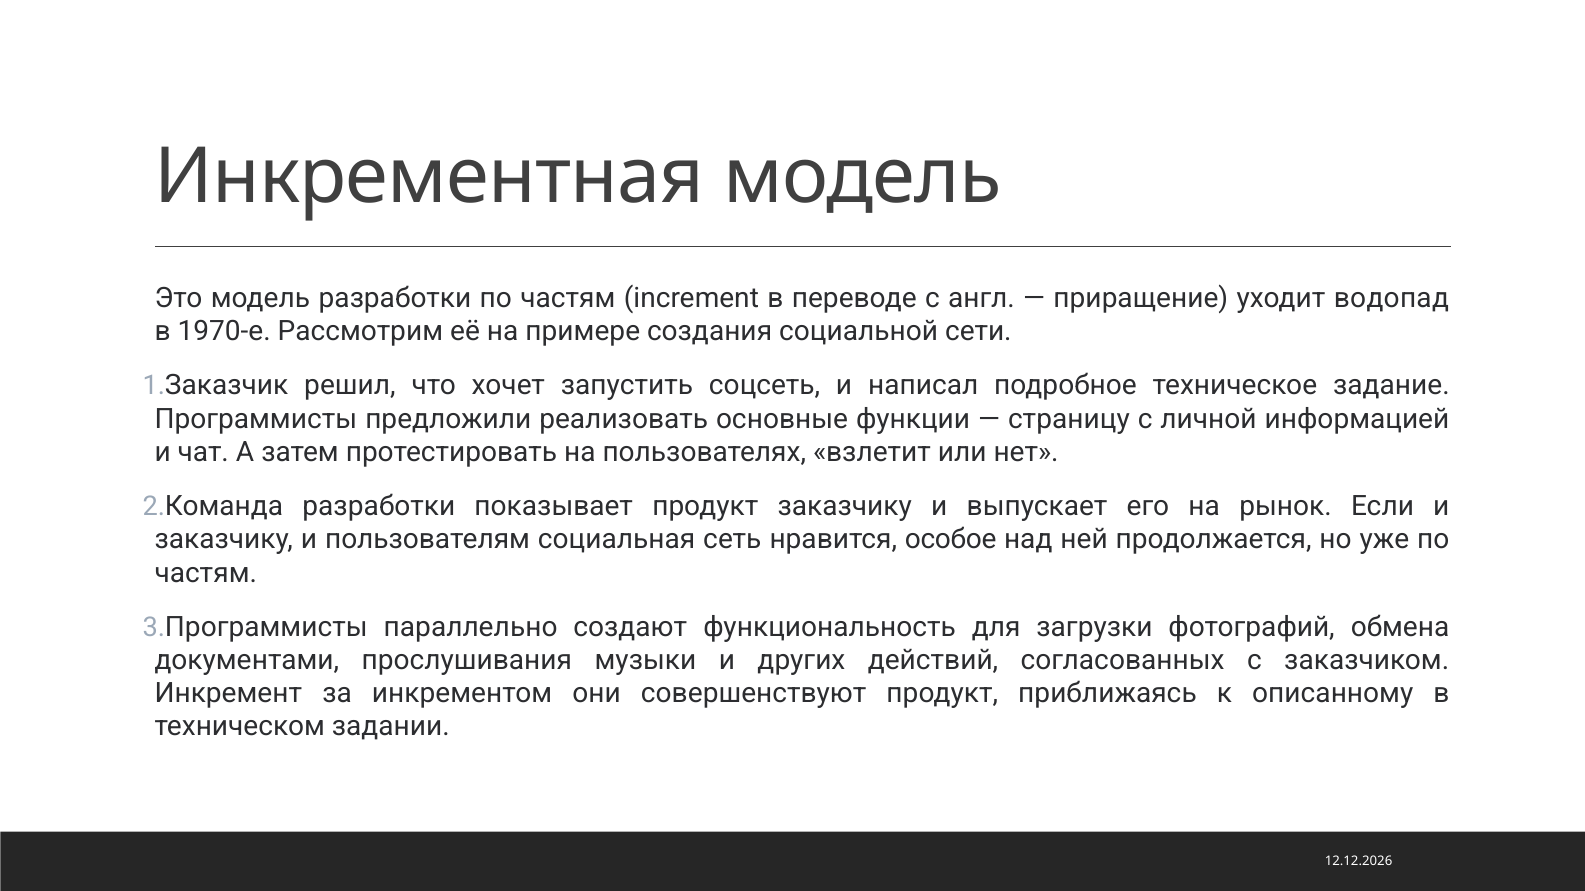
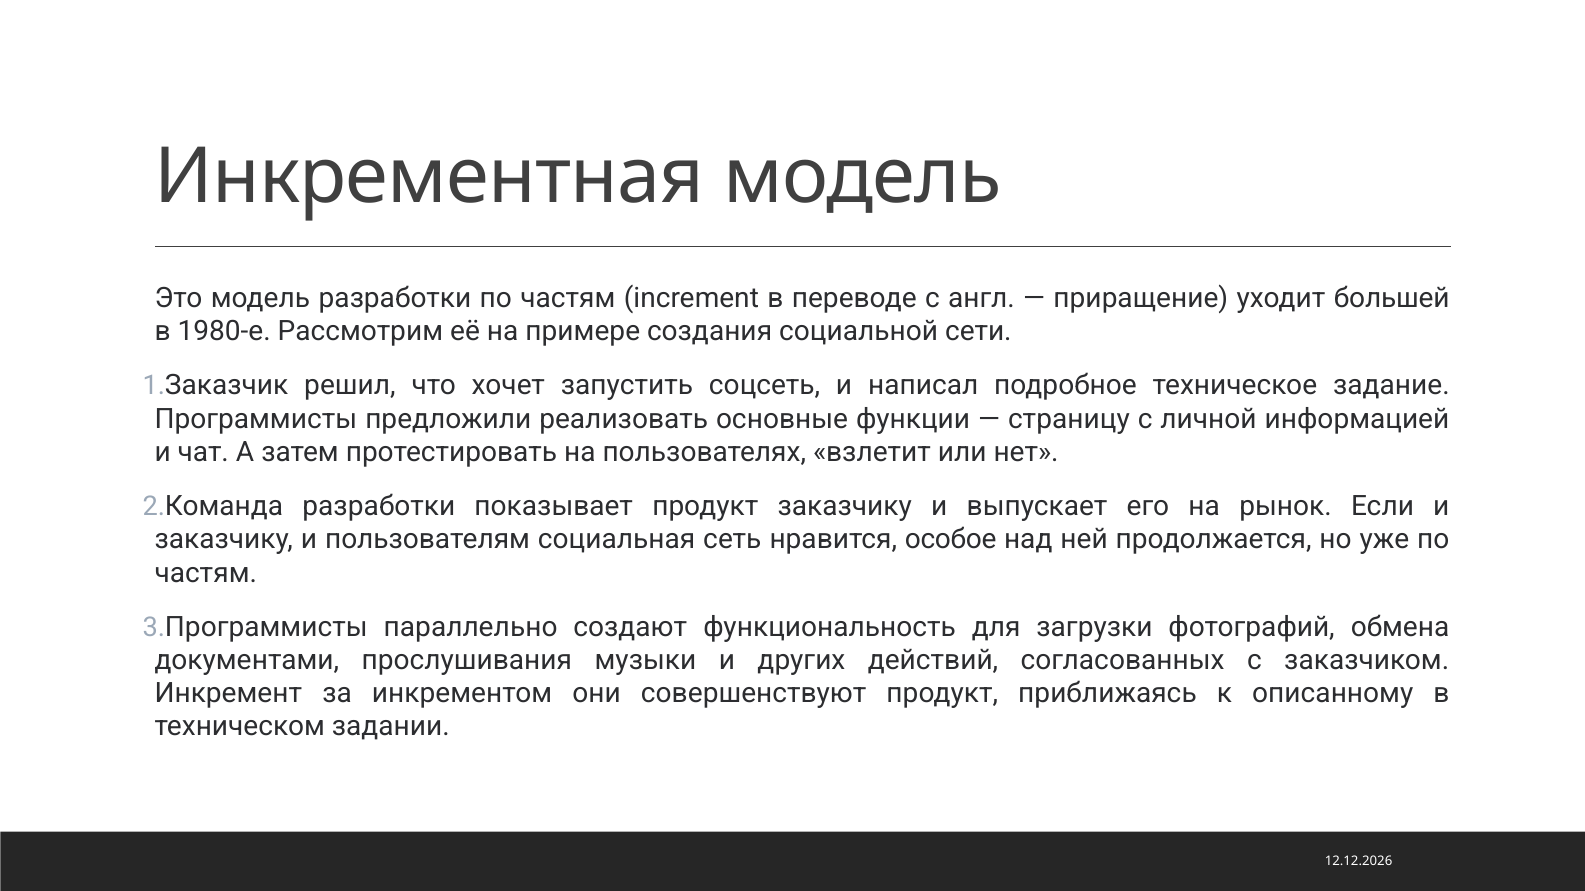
водопад: водопад -> большей (1392, 298)
1970-е: 1970-е -> 1980-е (224, 332)
